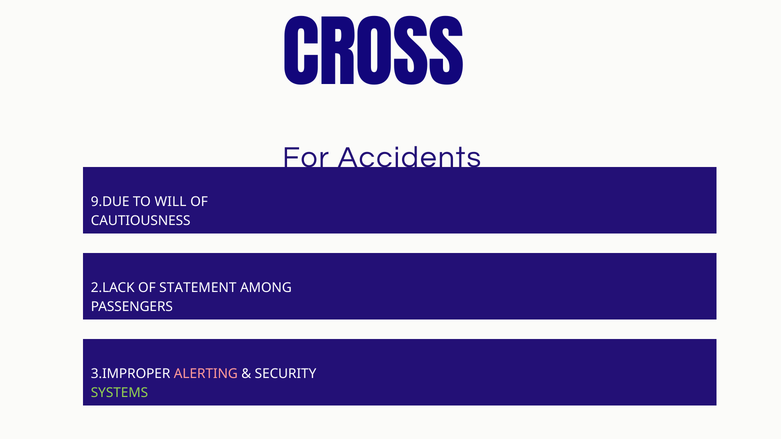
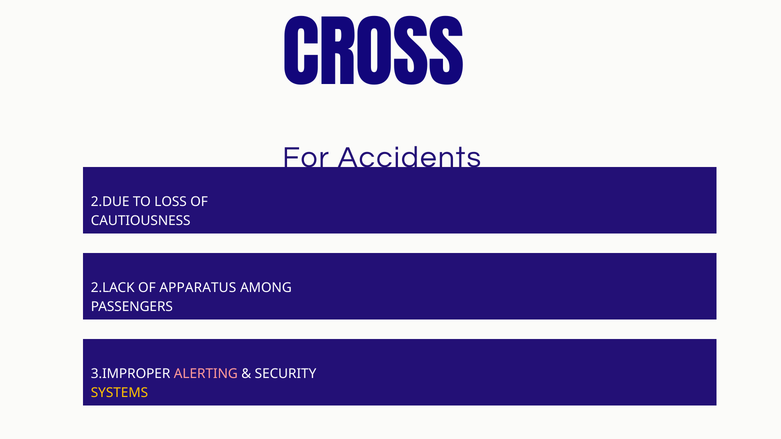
9.DUE: 9.DUE -> 2.DUE (110, 202)
WILL: WILL -> LOSS (171, 202)
STATEMENT: STATEMENT -> APPARATUS (198, 288)
SYSTEMS colour: light green -> yellow (119, 393)
